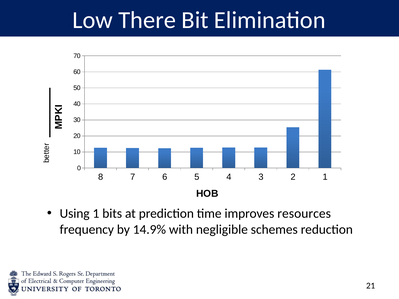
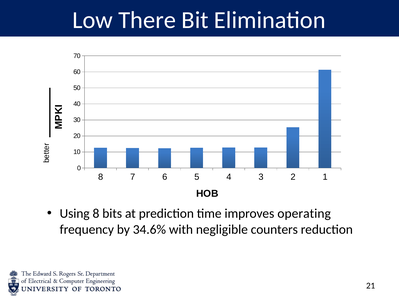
Using 1: 1 -> 8 (96, 214)
resources: resources -> operating (304, 214)
14.9%: 14.9% -> 34.6% (149, 230)
schemes: schemes -> counters (274, 230)
